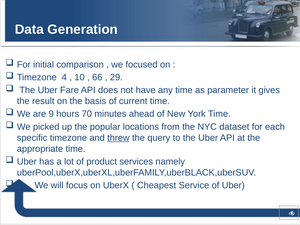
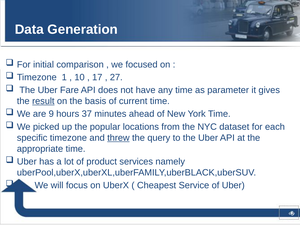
4: 4 -> 1 (64, 77)
66: 66 -> 17 (97, 77)
29: 29 -> 27 (116, 77)
result underline: none -> present (43, 101)
70: 70 -> 37 (87, 114)
